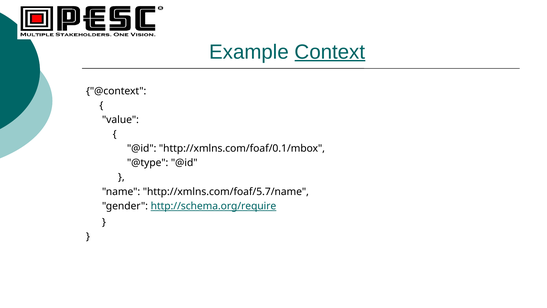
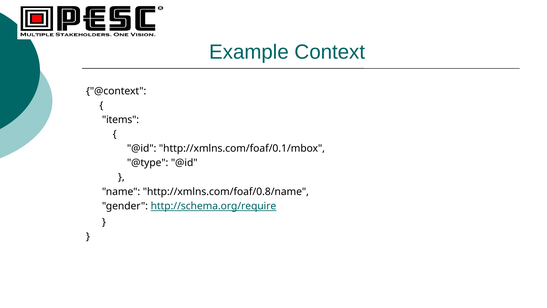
Context underline: present -> none (330, 52)
value: value -> items (121, 120)
http://xmlns.com/foaf/5.7/name: http://xmlns.com/foaf/5.7/name -> http://xmlns.com/foaf/0.8/name (226, 191)
